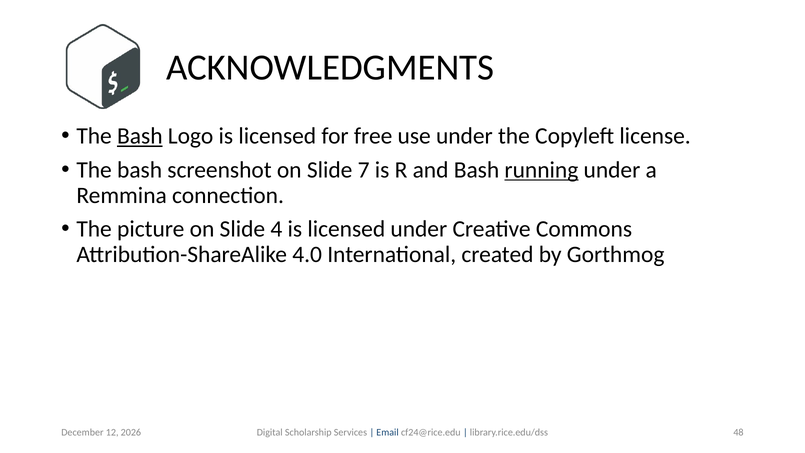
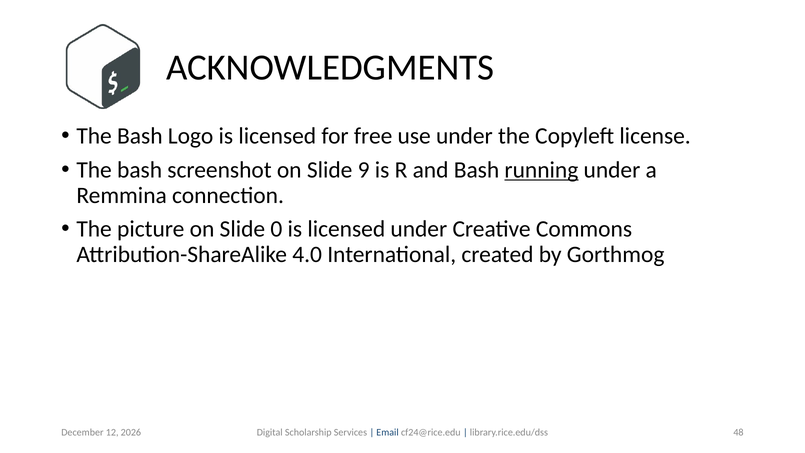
Bash underline: present -> none (140, 136)
7: 7 -> 9 (364, 170)
4: 4 -> 0 (276, 229)
